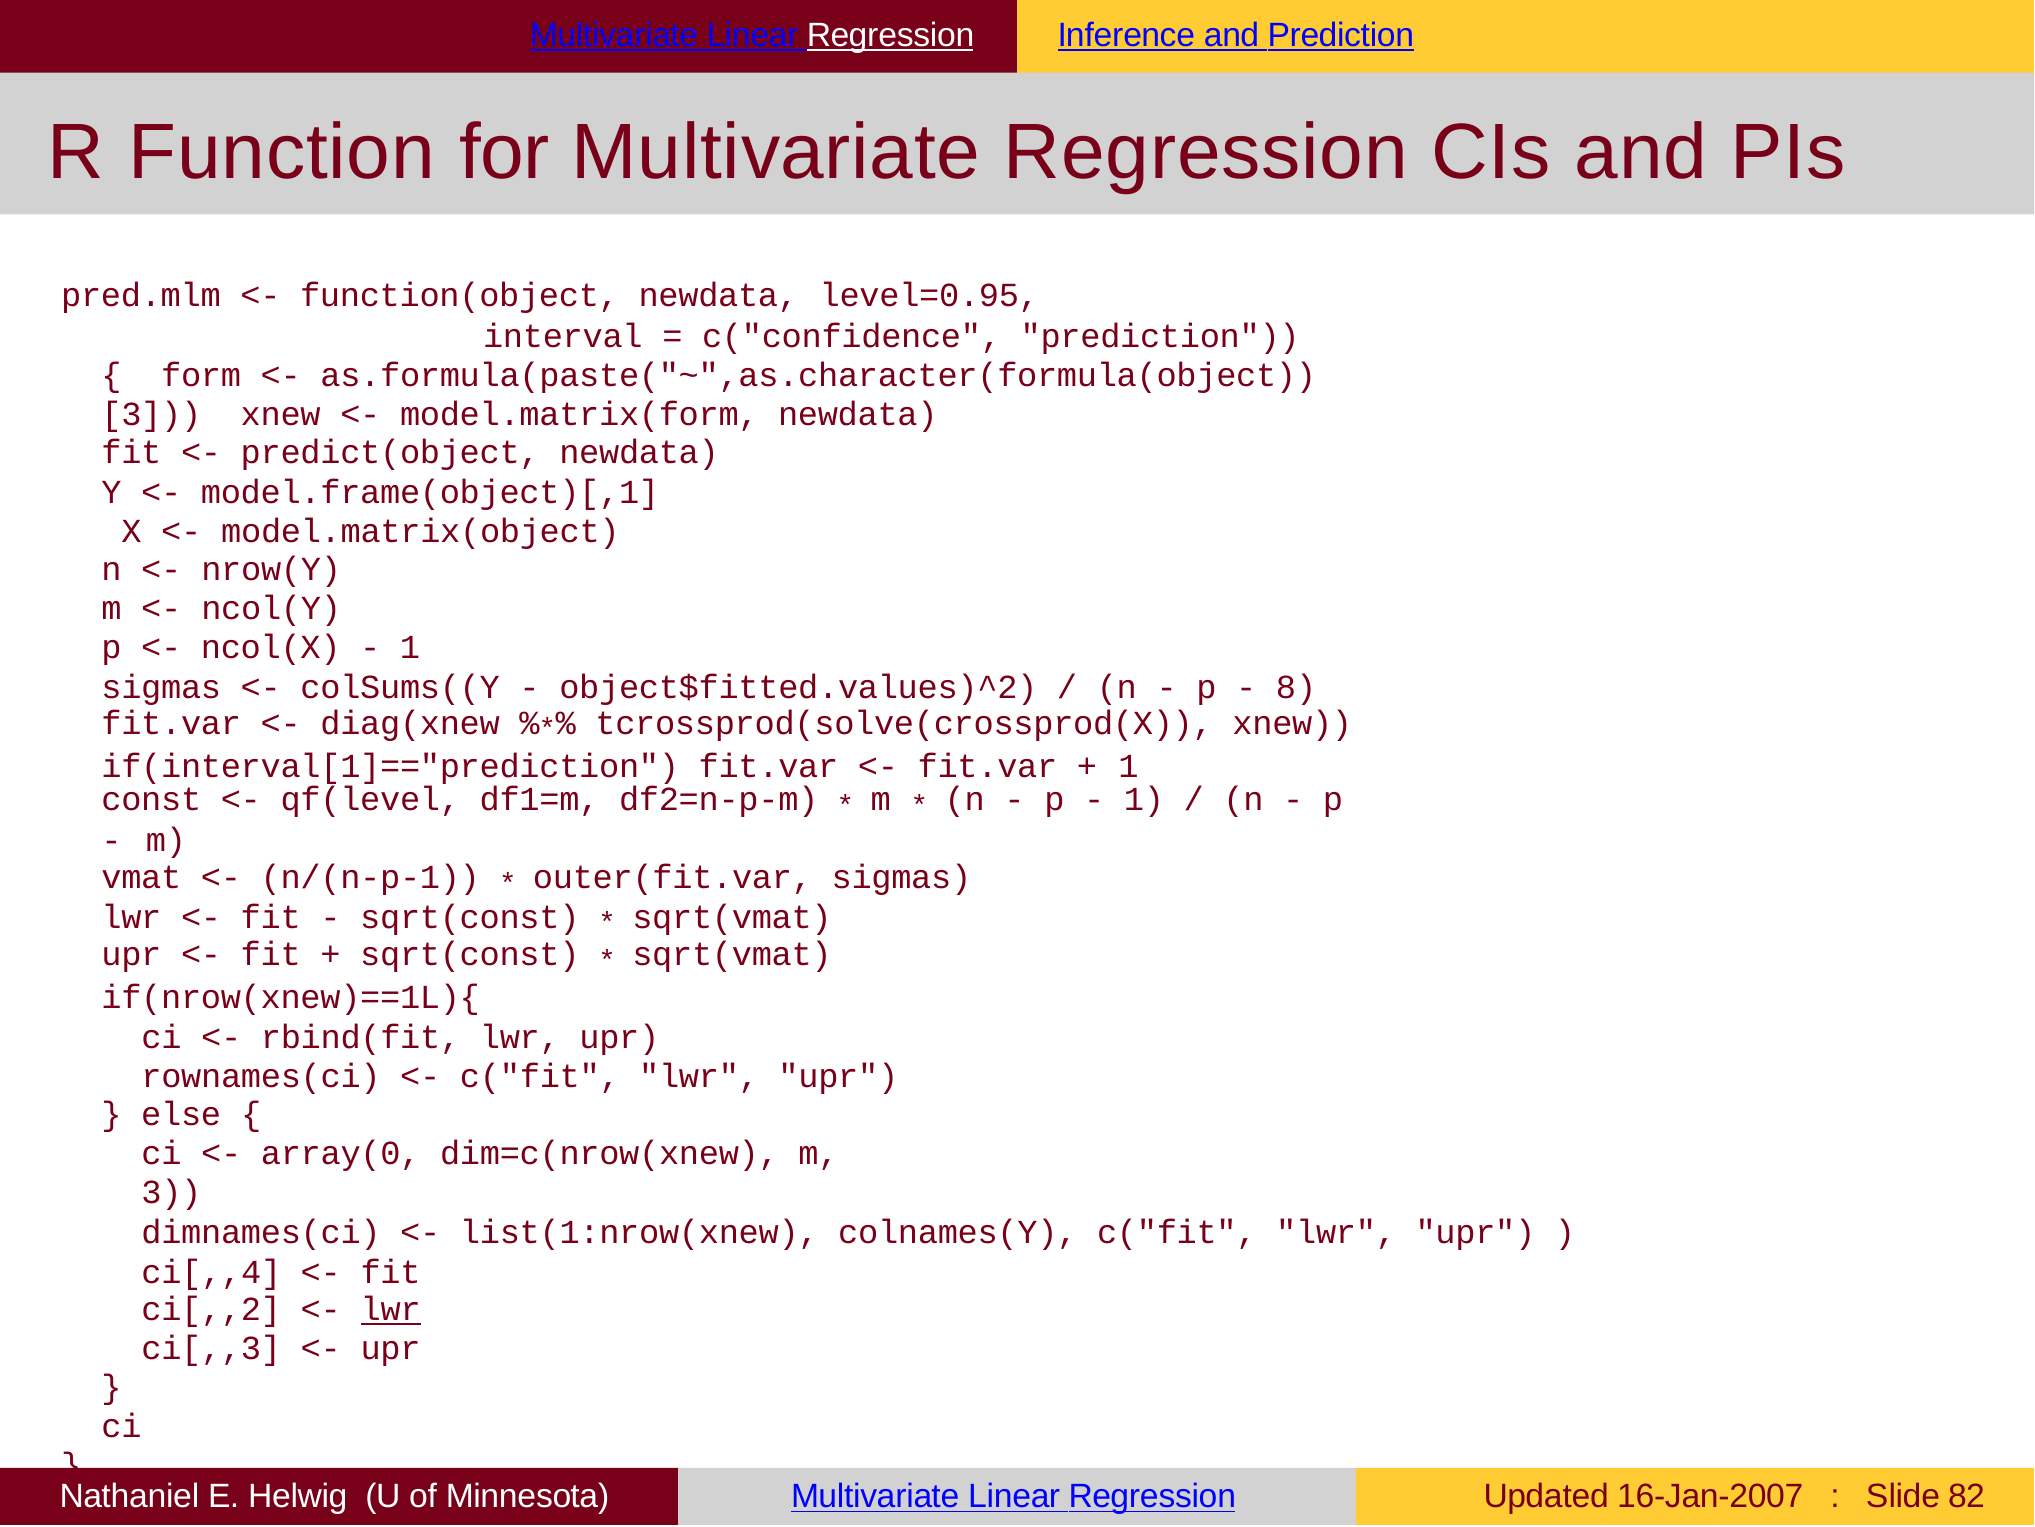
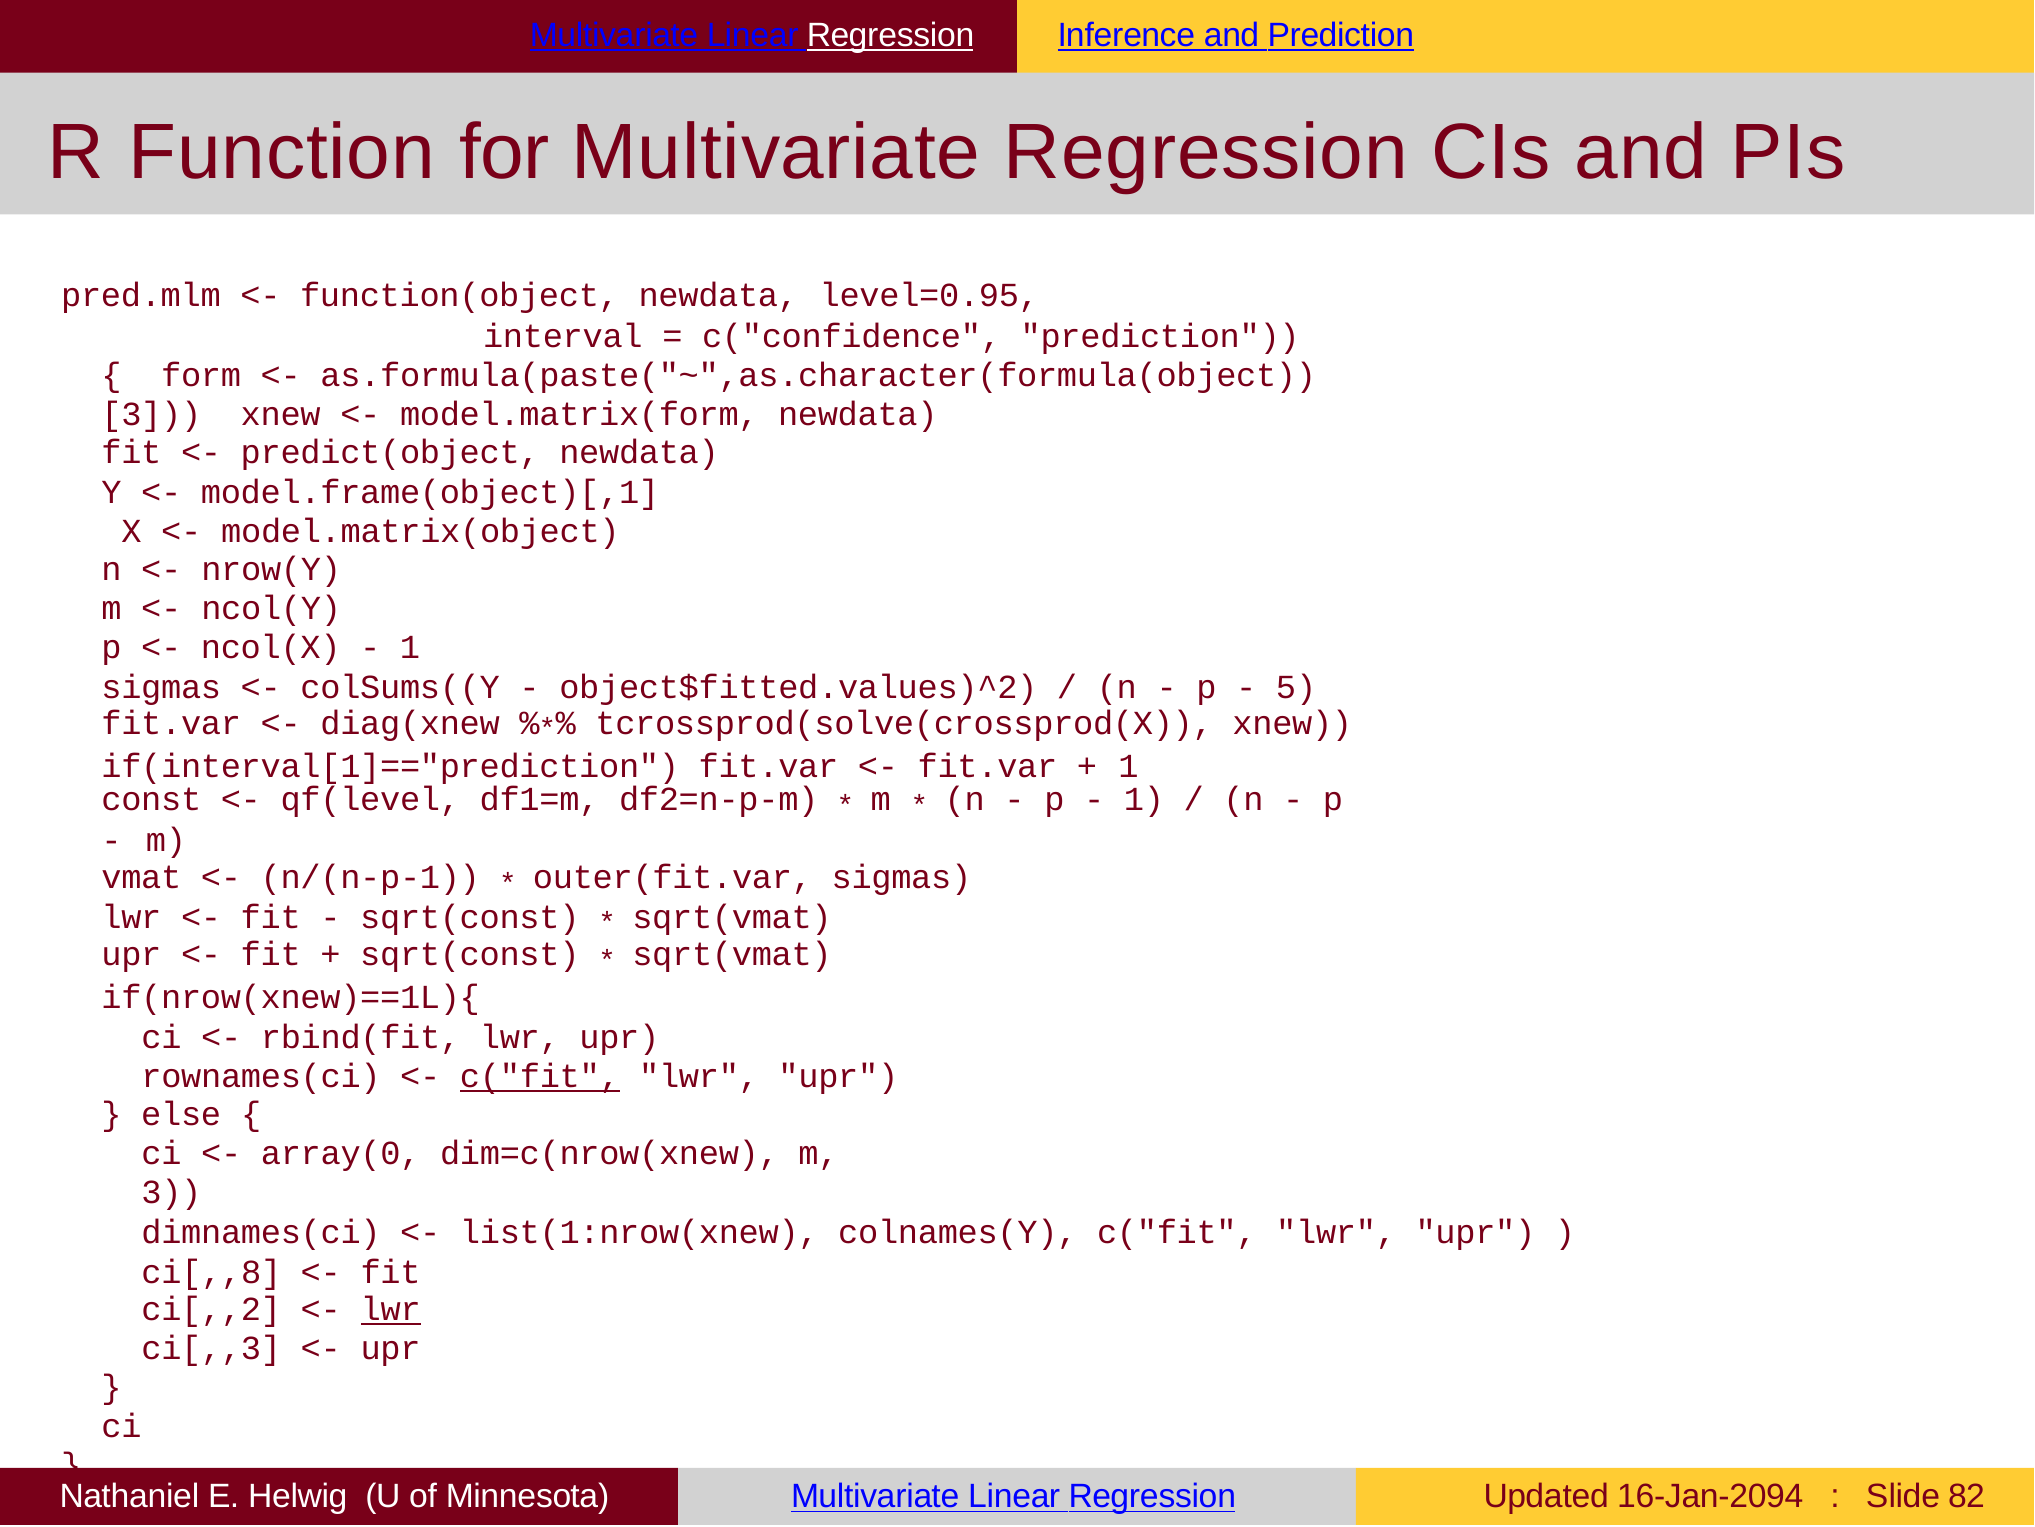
8: 8 -> 5 (1296, 688)
c("fit underline: none -> present (540, 1077)
ci[,,4: ci[,,4 -> ci[,,8 (211, 1272)
16-Jan-2007: 16-Jan-2007 -> 16-Jan-2094 (1710, 1497)
